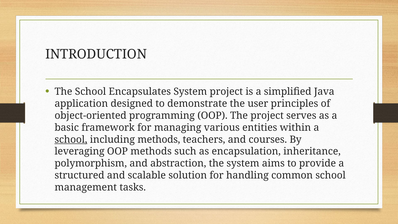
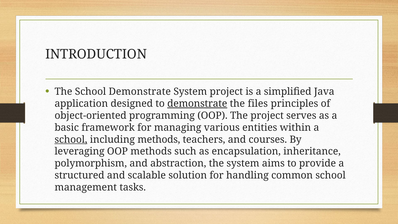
School Encapsulates: Encapsulates -> Demonstrate (140, 92)
demonstrate underline: none -> present (197, 104)
user: user -> files (258, 104)
